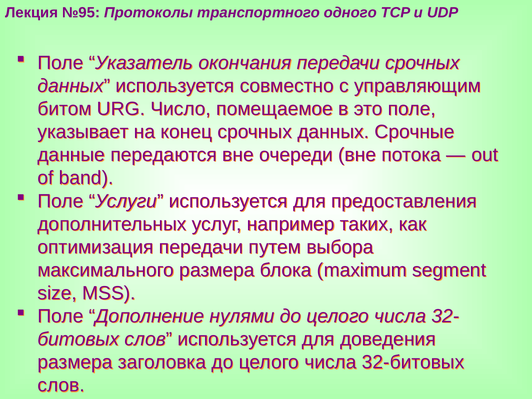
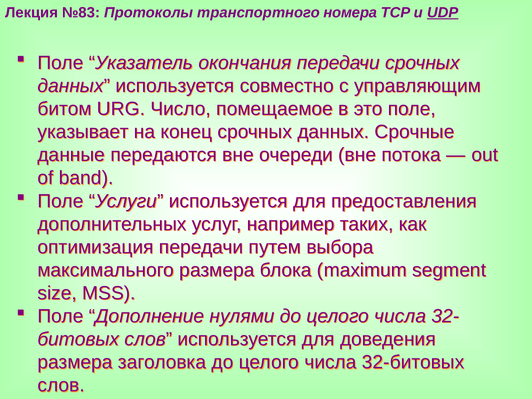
№95: №95 -> №83 (81, 13)
одного: одного -> номера (350, 13)
UDP underline: none -> present (443, 13)
